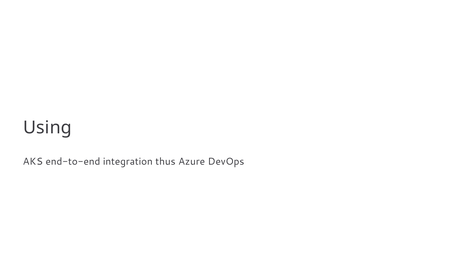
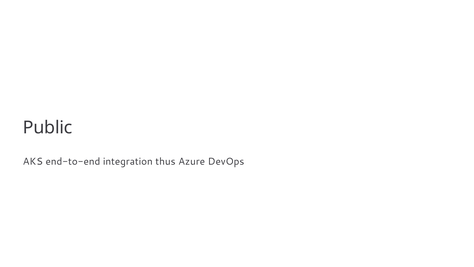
Using: Using -> Public (48, 128)
